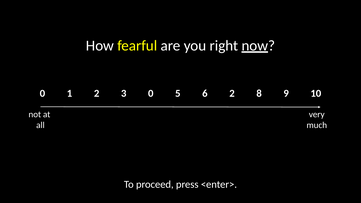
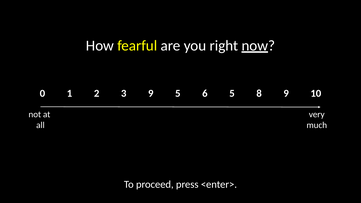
3 0: 0 -> 9 (151, 93)
6 2: 2 -> 5 (232, 93)
